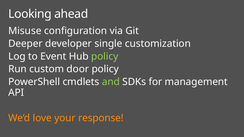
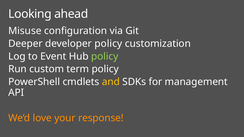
developer single: single -> policy (108, 44)
door: door -> term (78, 69)
and colour: light green -> yellow (111, 82)
